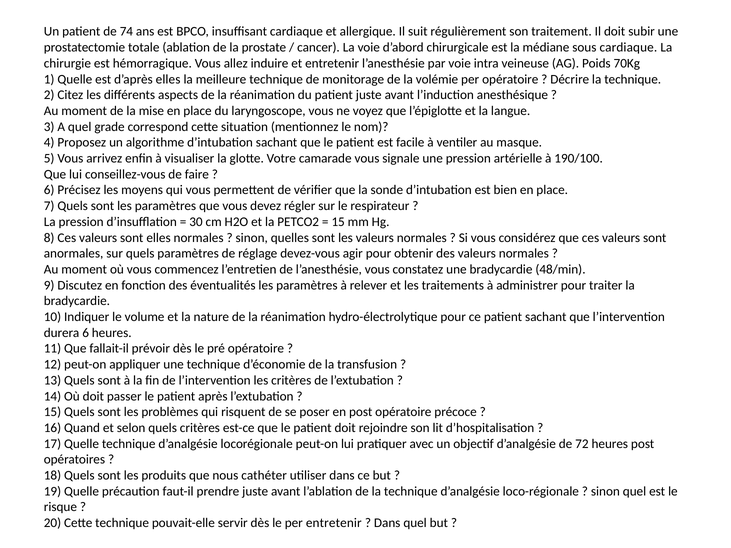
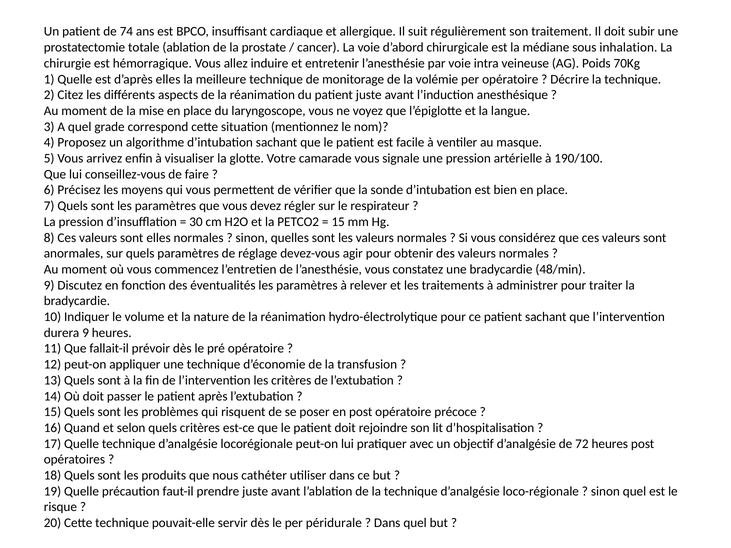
sous cardiaque: cardiaque -> inhalation (628, 48)
durera 6: 6 -> 9 (86, 333)
per entretenir: entretenir -> péridurale (334, 523)
